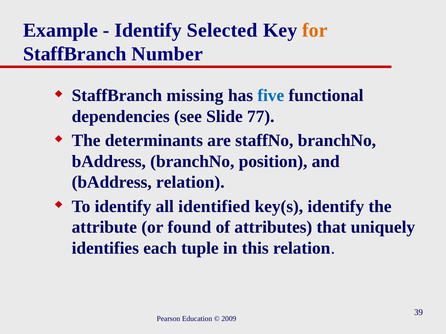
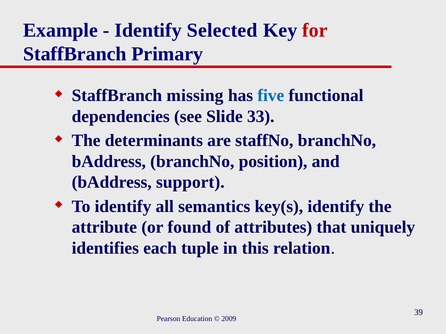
for colour: orange -> red (315, 30)
Number: Number -> Primary (167, 54)
77: 77 -> 33 (261, 116)
bAddress relation: relation -> support (190, 182)
identified: identified -> semantics (214, 207)
